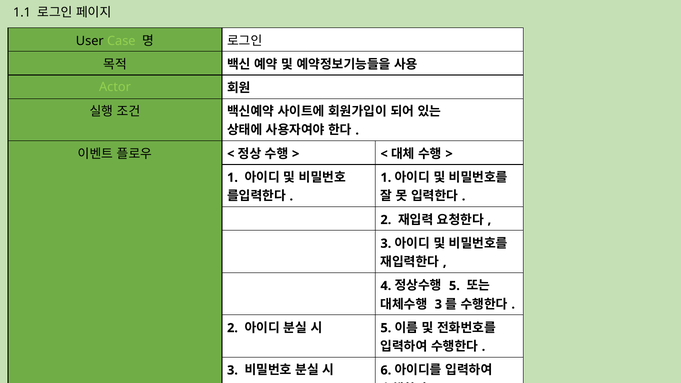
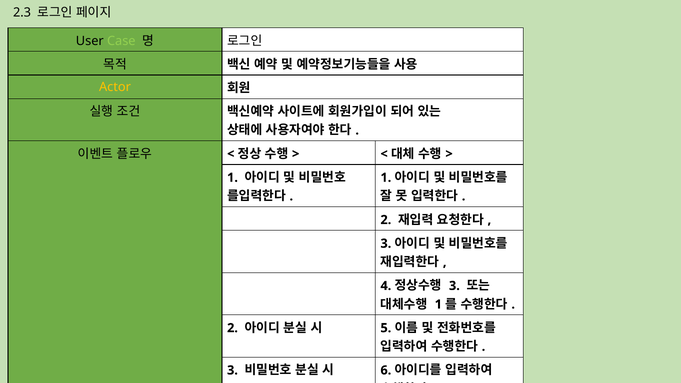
1.1: 1.1 -> 2.3 (22, 13)
Actor colour: light green -> yellow (115, 87)
5: 5 -> 3 (454, 286)
3: 3 -> 1 (438, 304)
